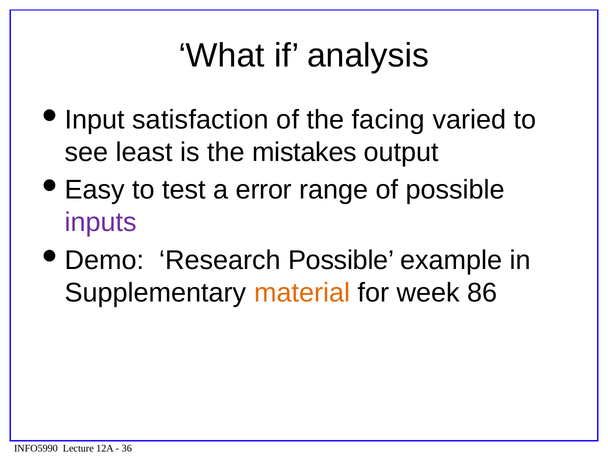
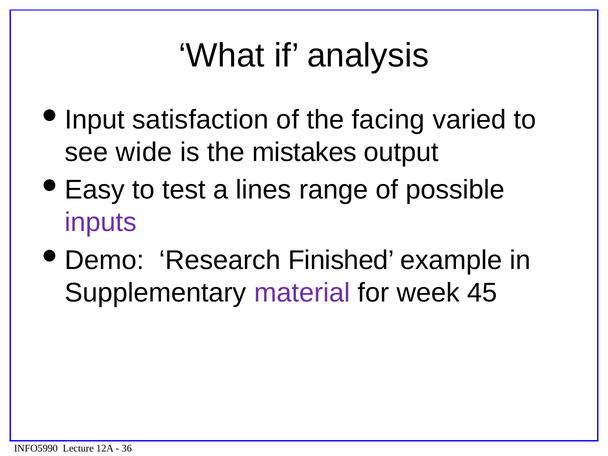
least: least -> wide (144, 152)
error: error -> lines (264, 190)
Research Possible: Possible -> Finished (341, 260)
material colour: orange -> purple (302, 293)
86: 86 -> 45 (482, 293)
